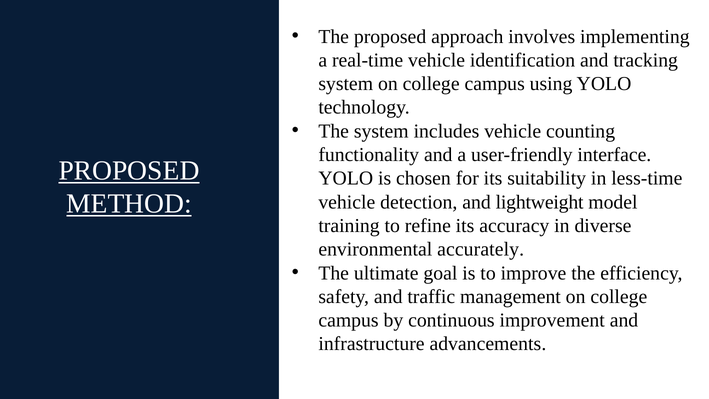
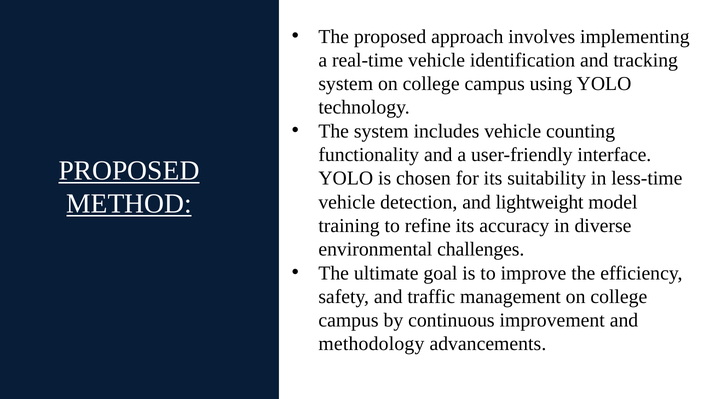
accurately: accurately -> challenges (481, 249)
infrastructure: infrastructure -> methodology (371, 344)
